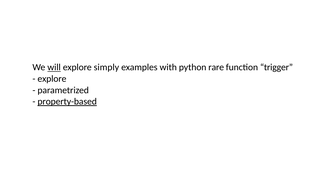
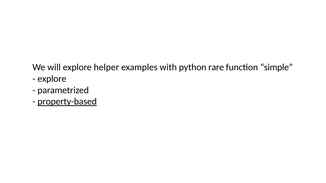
will underline: present -> none (54, 67)
simply: simply -> helper (106, 67)
trigger: trigger -> simple (276, 67)
